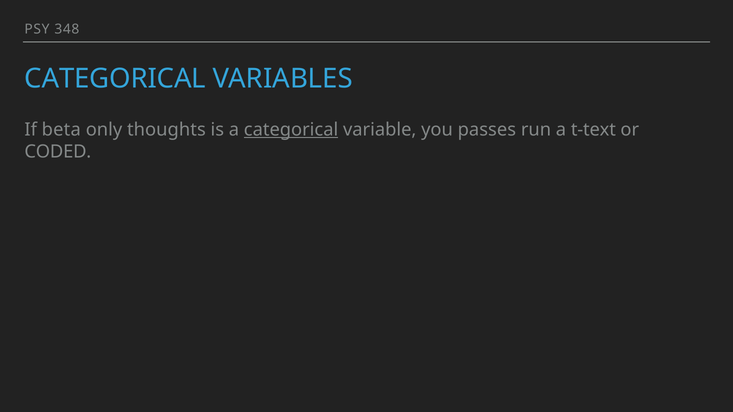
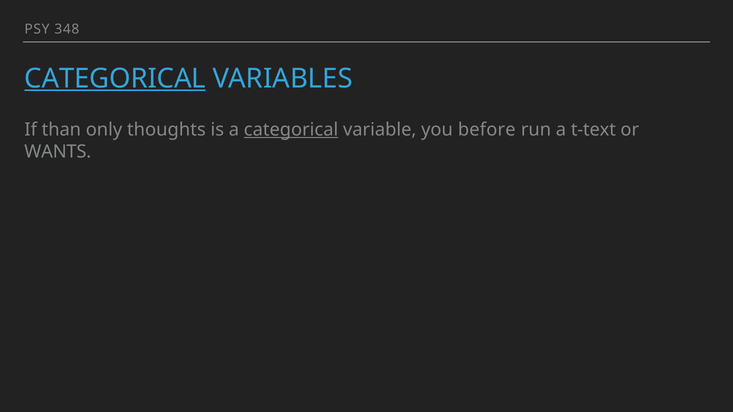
CATEGORICAL underline: none -> present (115, 78)
beta: beta -> than (61, 130)
passes: passes -> before (487, 130)
CODED: CODED -> WANTS (58, 152)
